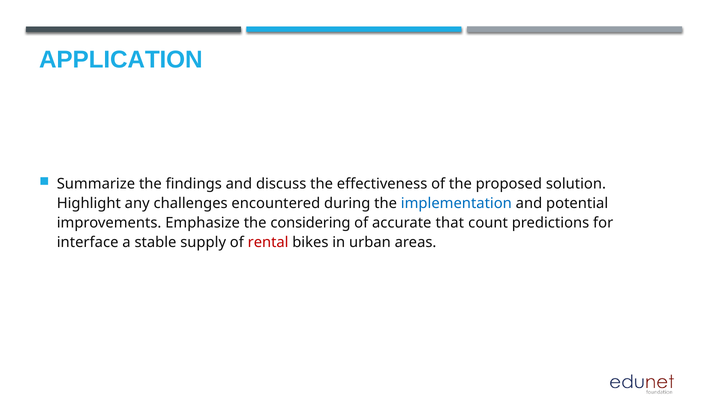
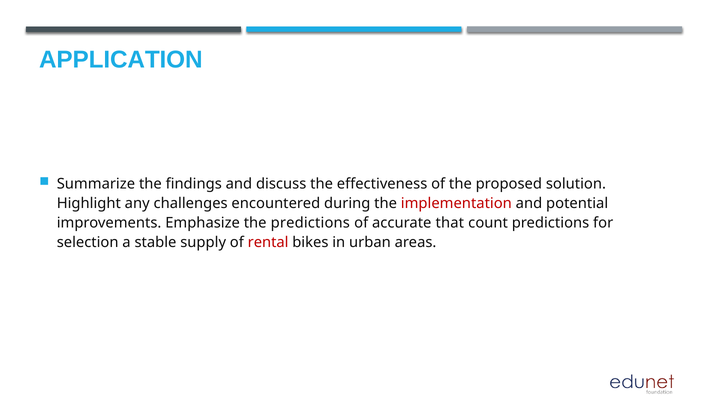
implementation colour: blue -> red (456, 203)
the considering: considering -> predictions (310, 223)
interface: interface -> selection (88, 242)
